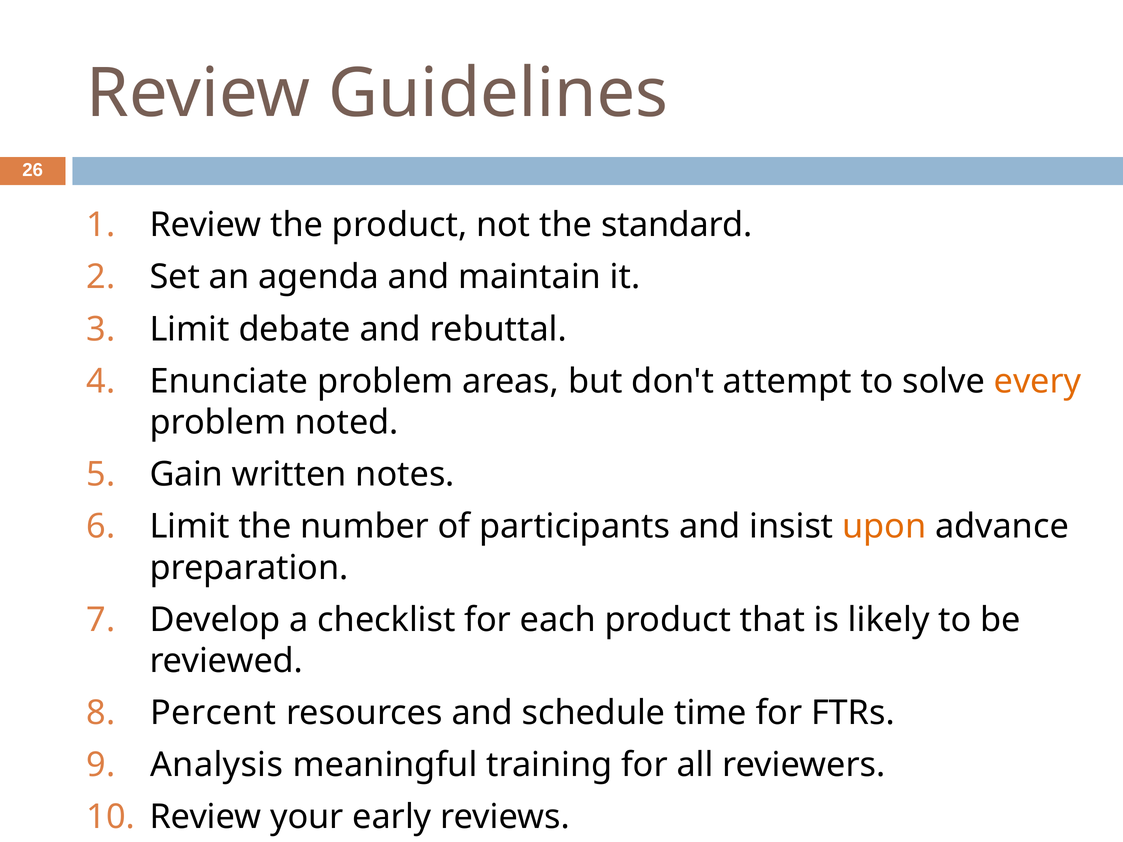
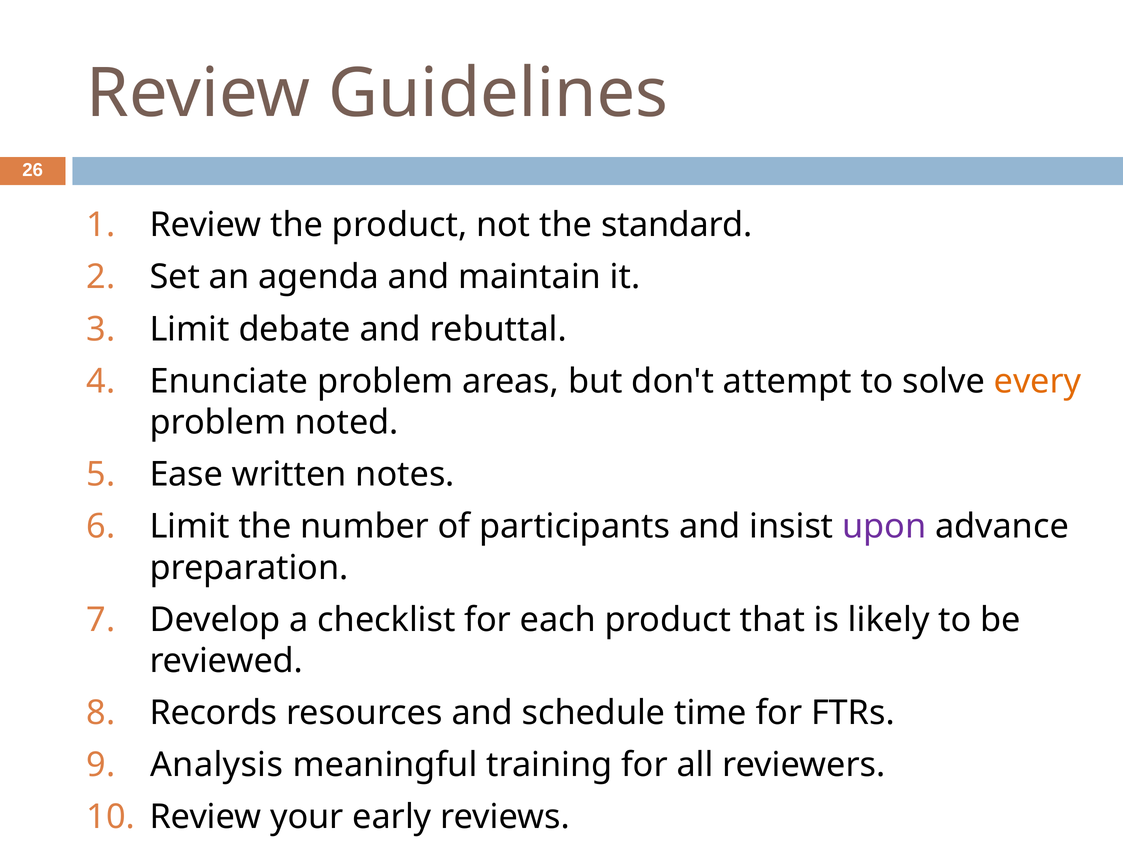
Gain: Gain -> Ease (186, 475)
upon colour: orange -> purple (884, 527)
Percent: Percent -> Records (214, 713)
